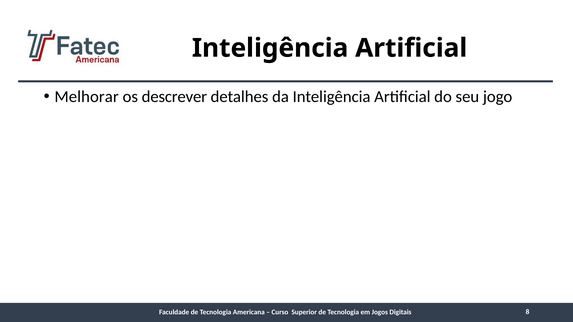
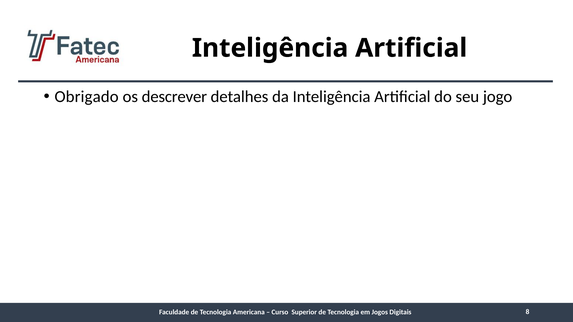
Melhorar: Melhorar -> Obrigado (87, 97)
